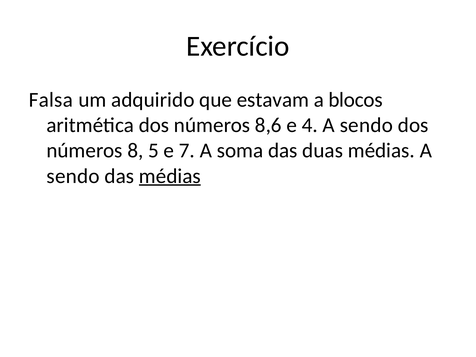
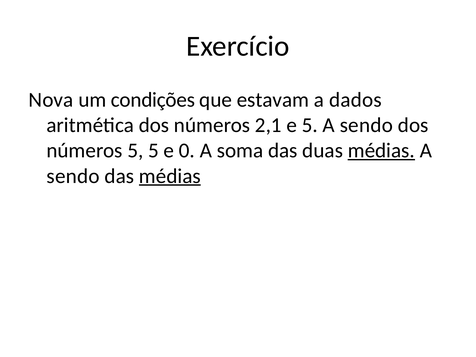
Falsa: Falsa -> Nova (51, 100)
adquirido: adquirido -> condições (153, 100)
blocos: blocos -> dados (355, 100)
8,6: 8,6 -> 2,1 (268, 125)
e 4: 4 -> 5 (310, 125)
números 8: 8 -> 5 (135, 151)
7: 7 -> 0 (187, 151)
médias underline: none -> present (381, 151)
